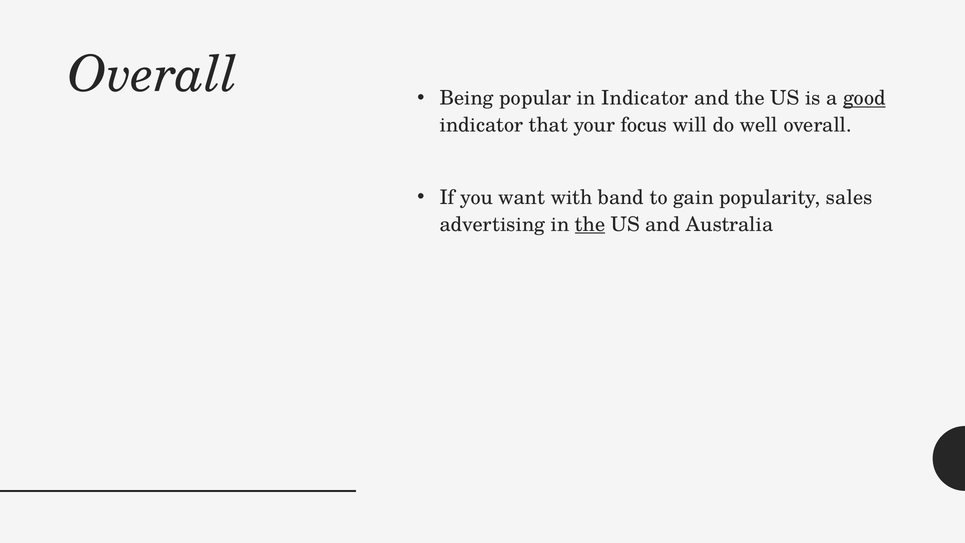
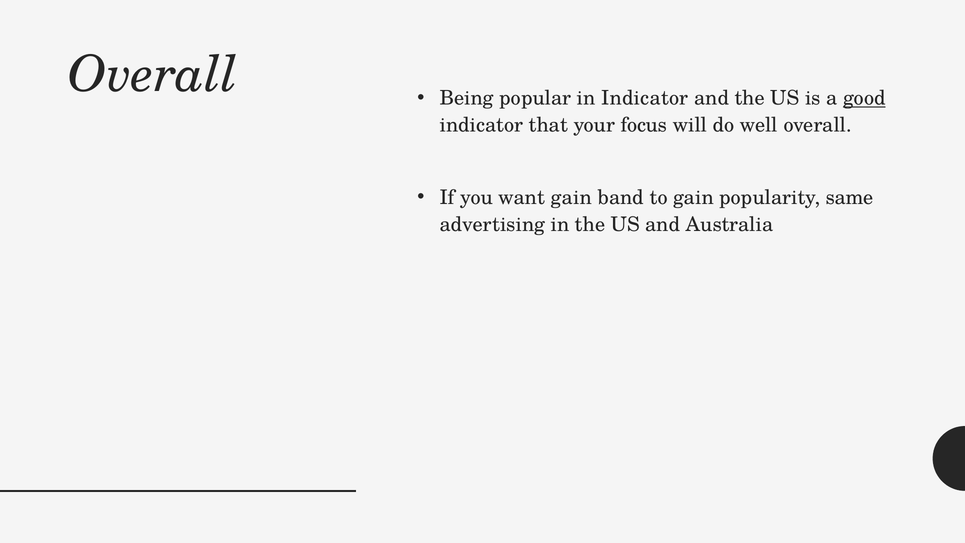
want with: with -> gain (571, 197)
sales: sales -> same (850, 197)
the underline: present -> none (590, 224)
